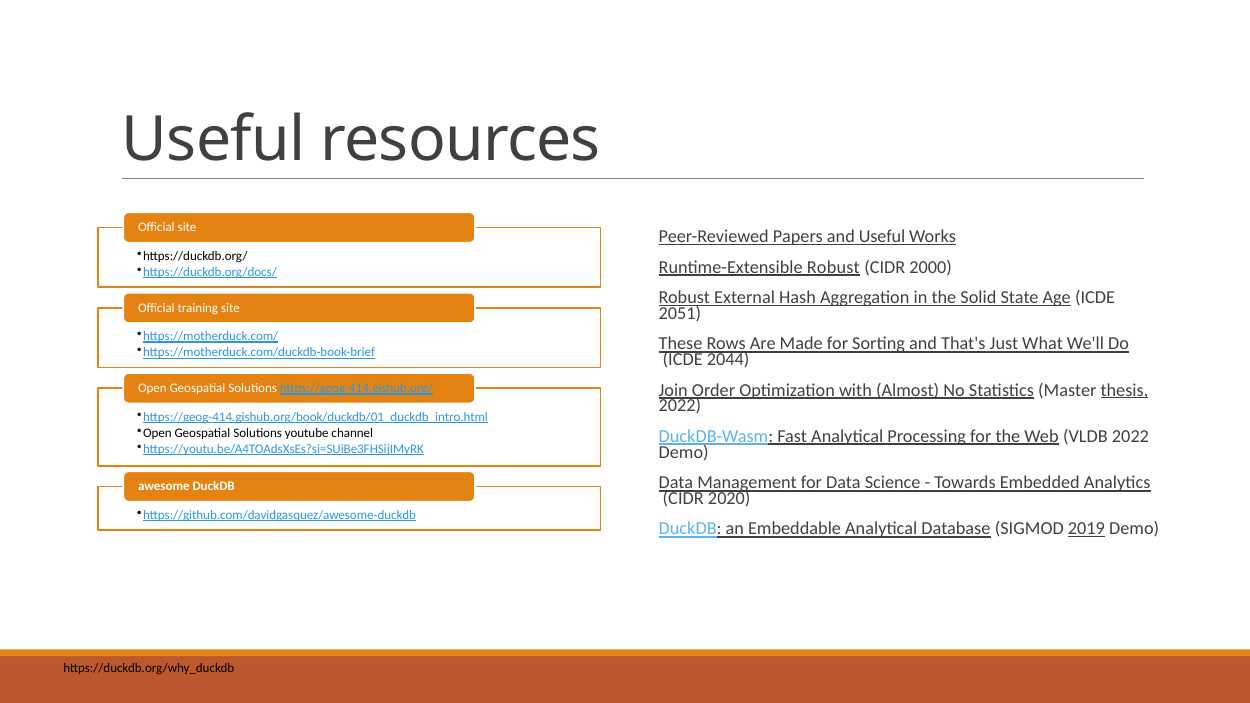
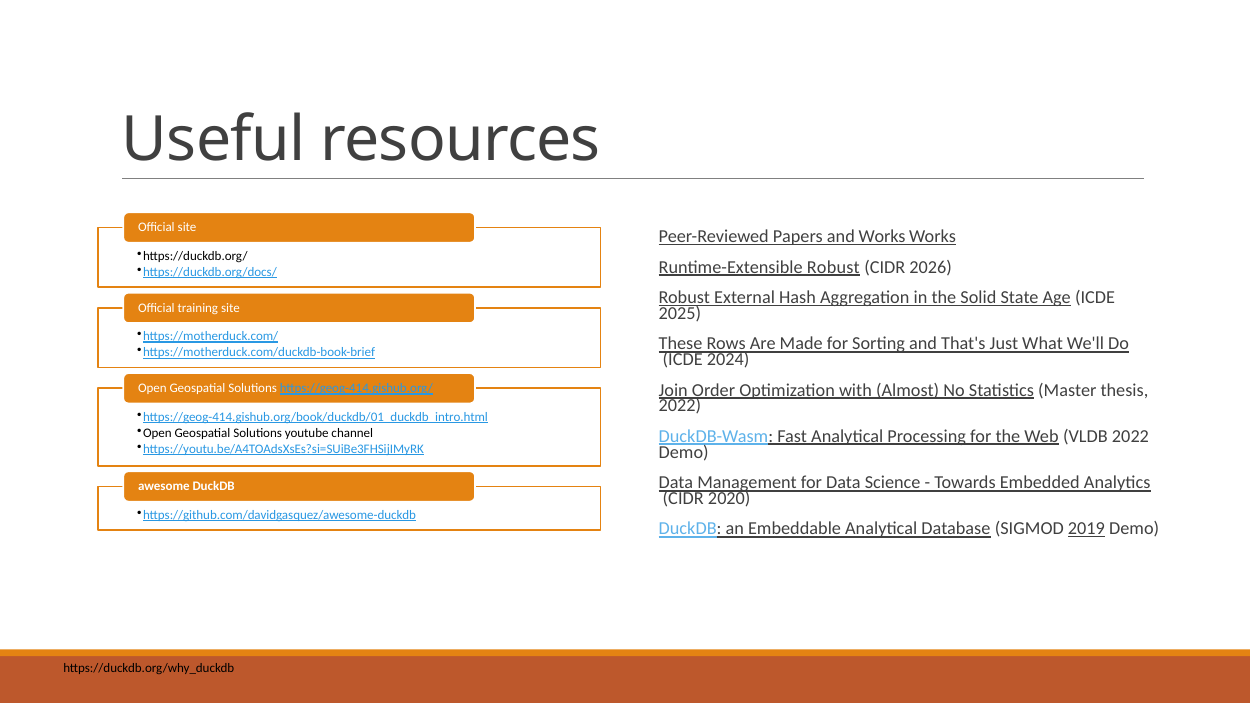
and Useful: Useful -> Works (882, 237)
2000: 2000 -> 2026 (931, 267)
2051: 2051 -> 2025 (680, 313)
2044: 2044 -> 2024 (728, 360)
thesis underline: present -> none (1124, 390)
